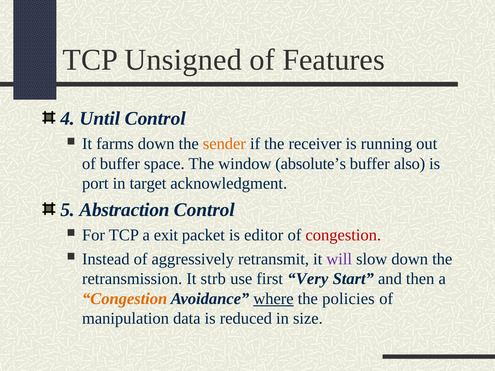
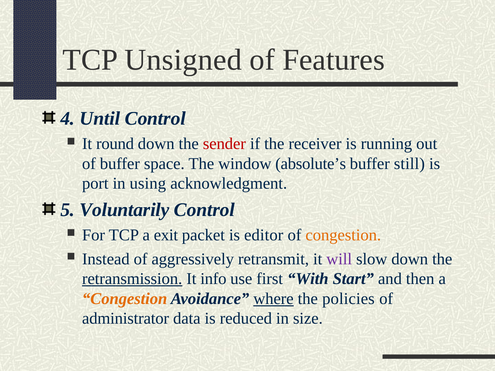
farms: farms -> round (115, 144)
sender colour: orange -> red (224, 144)
also: also -> still (409, 164)
target: target -> using (148, 183)
Abstraction: Abstraction -> Voluntarily (124, 210)
congestion colour: red -> orange (343, 235)
retransmission underline: none -> present (132, 279)
strb: strb -> info (213, 279)
Very: Very -> With (308, 279)
manipulation: manipulation -> administrator (126, 319)
